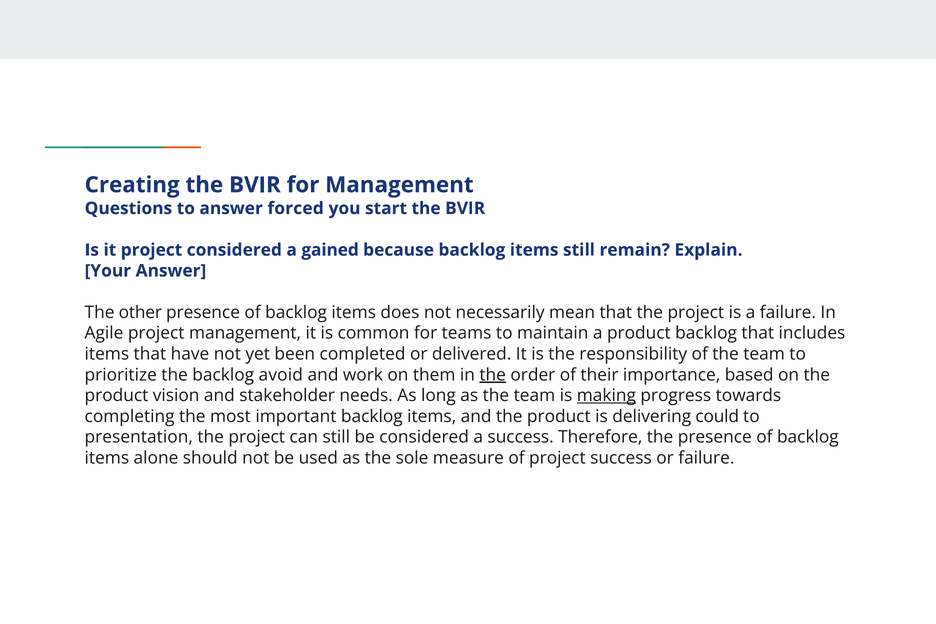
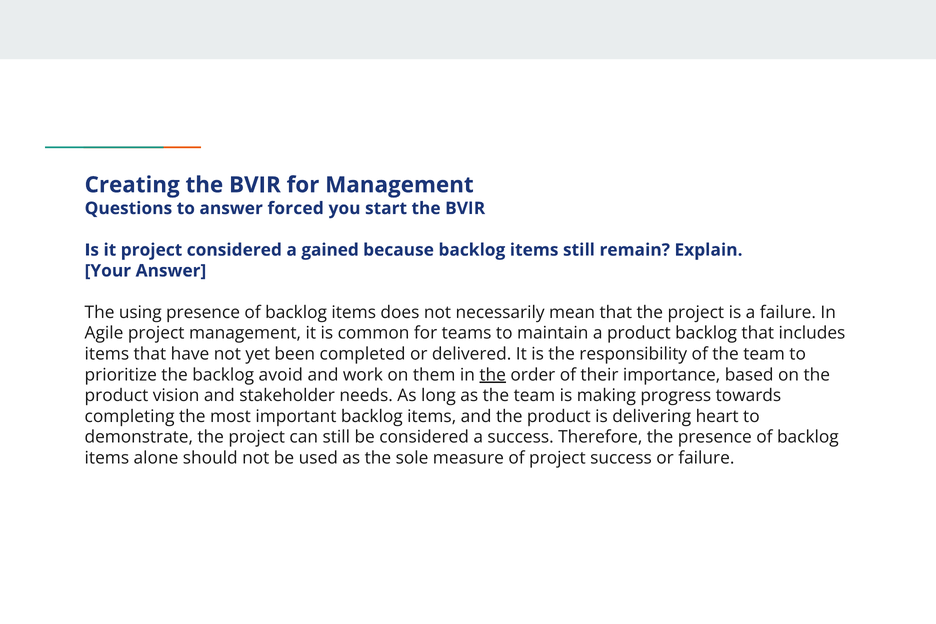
other: other -> using (140, 312)
making underline: present -> none (606, 396)
could: could -> heart (717, 416)
presentation: presentation -> demonstrate (139, 437)
